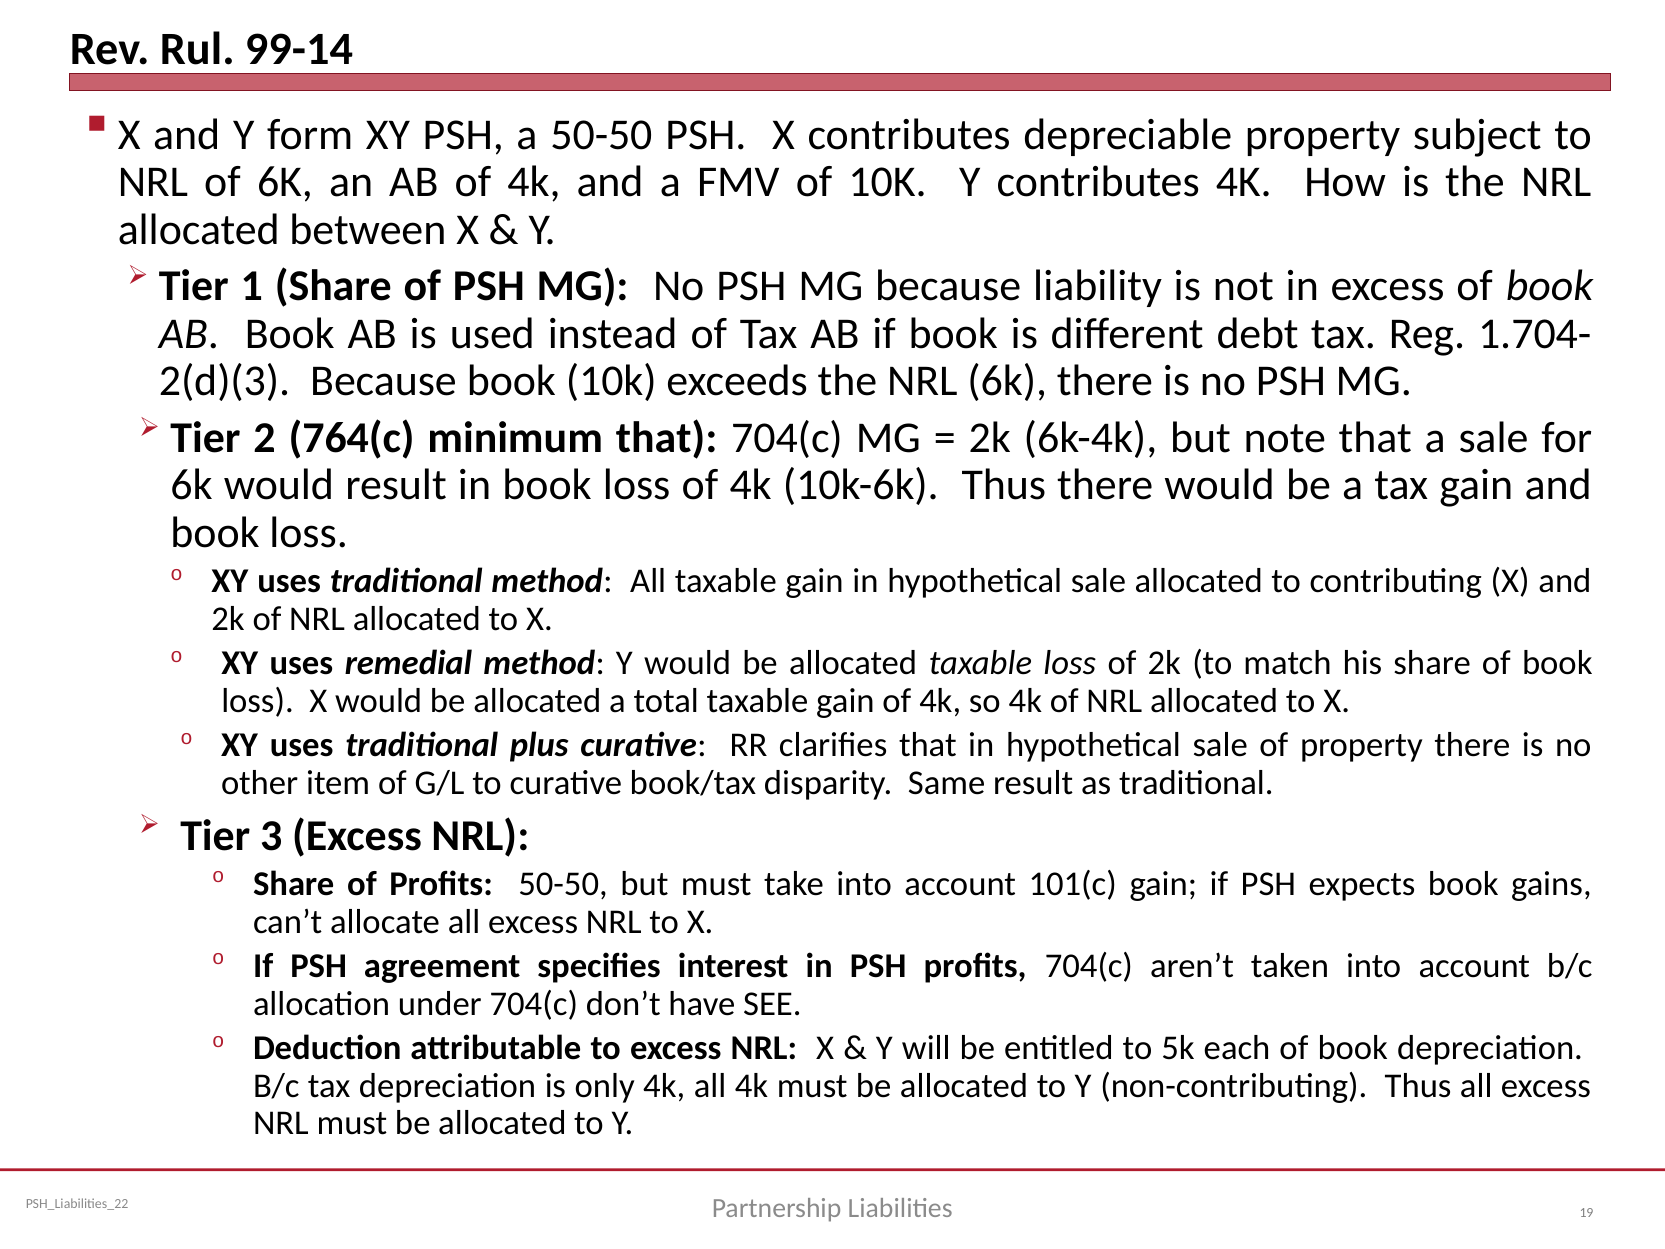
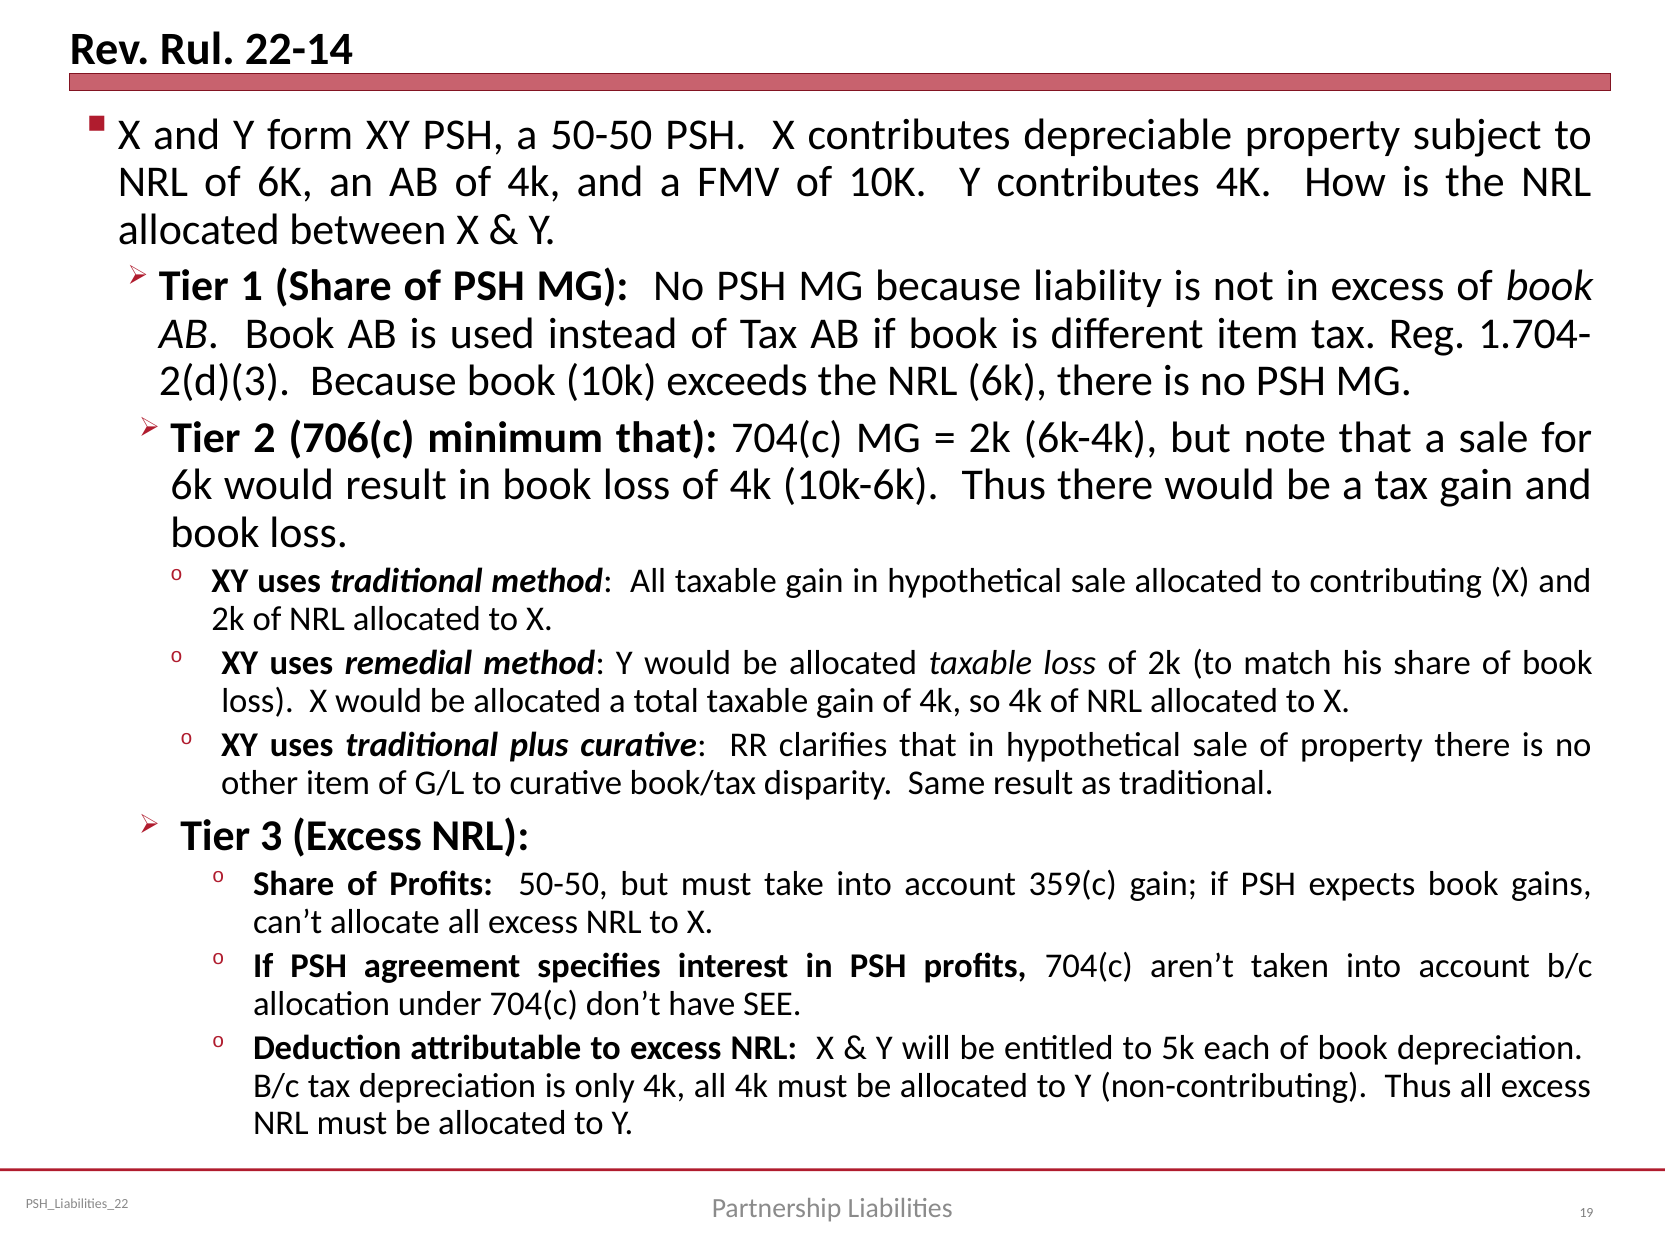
99-14: 99-14 -> 22-14 (299, 49)
different debt: debt -> item (1257, 334)
764(c: 764(c -> 706(c (352, 438)
101(c: 101(c -> 359(c (1073, 884)
